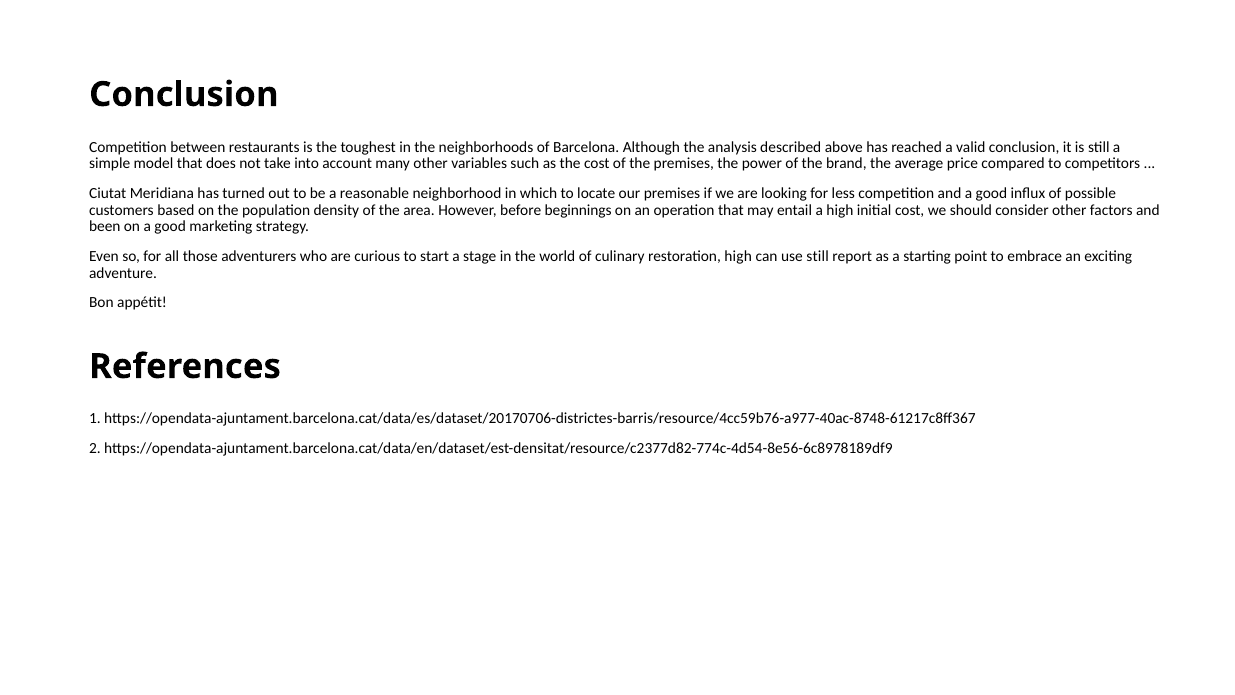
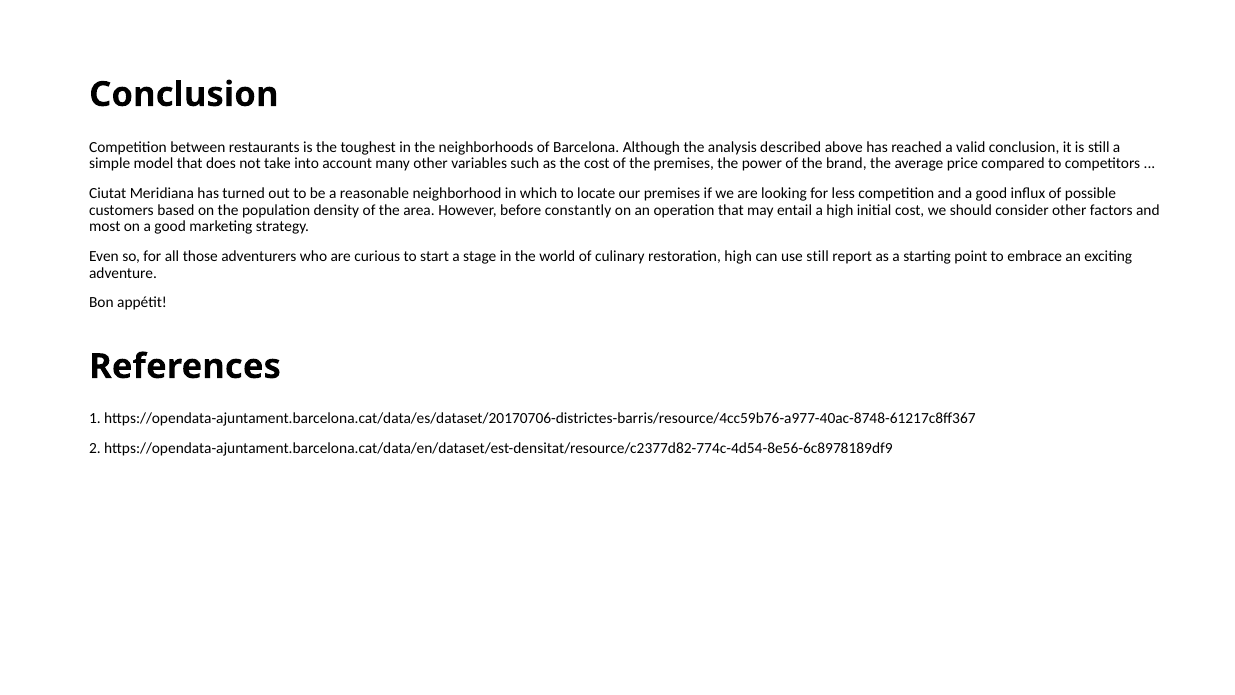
beginnings: beginnings -> constantly (578, 210)
been: been -> most (105, 227)
